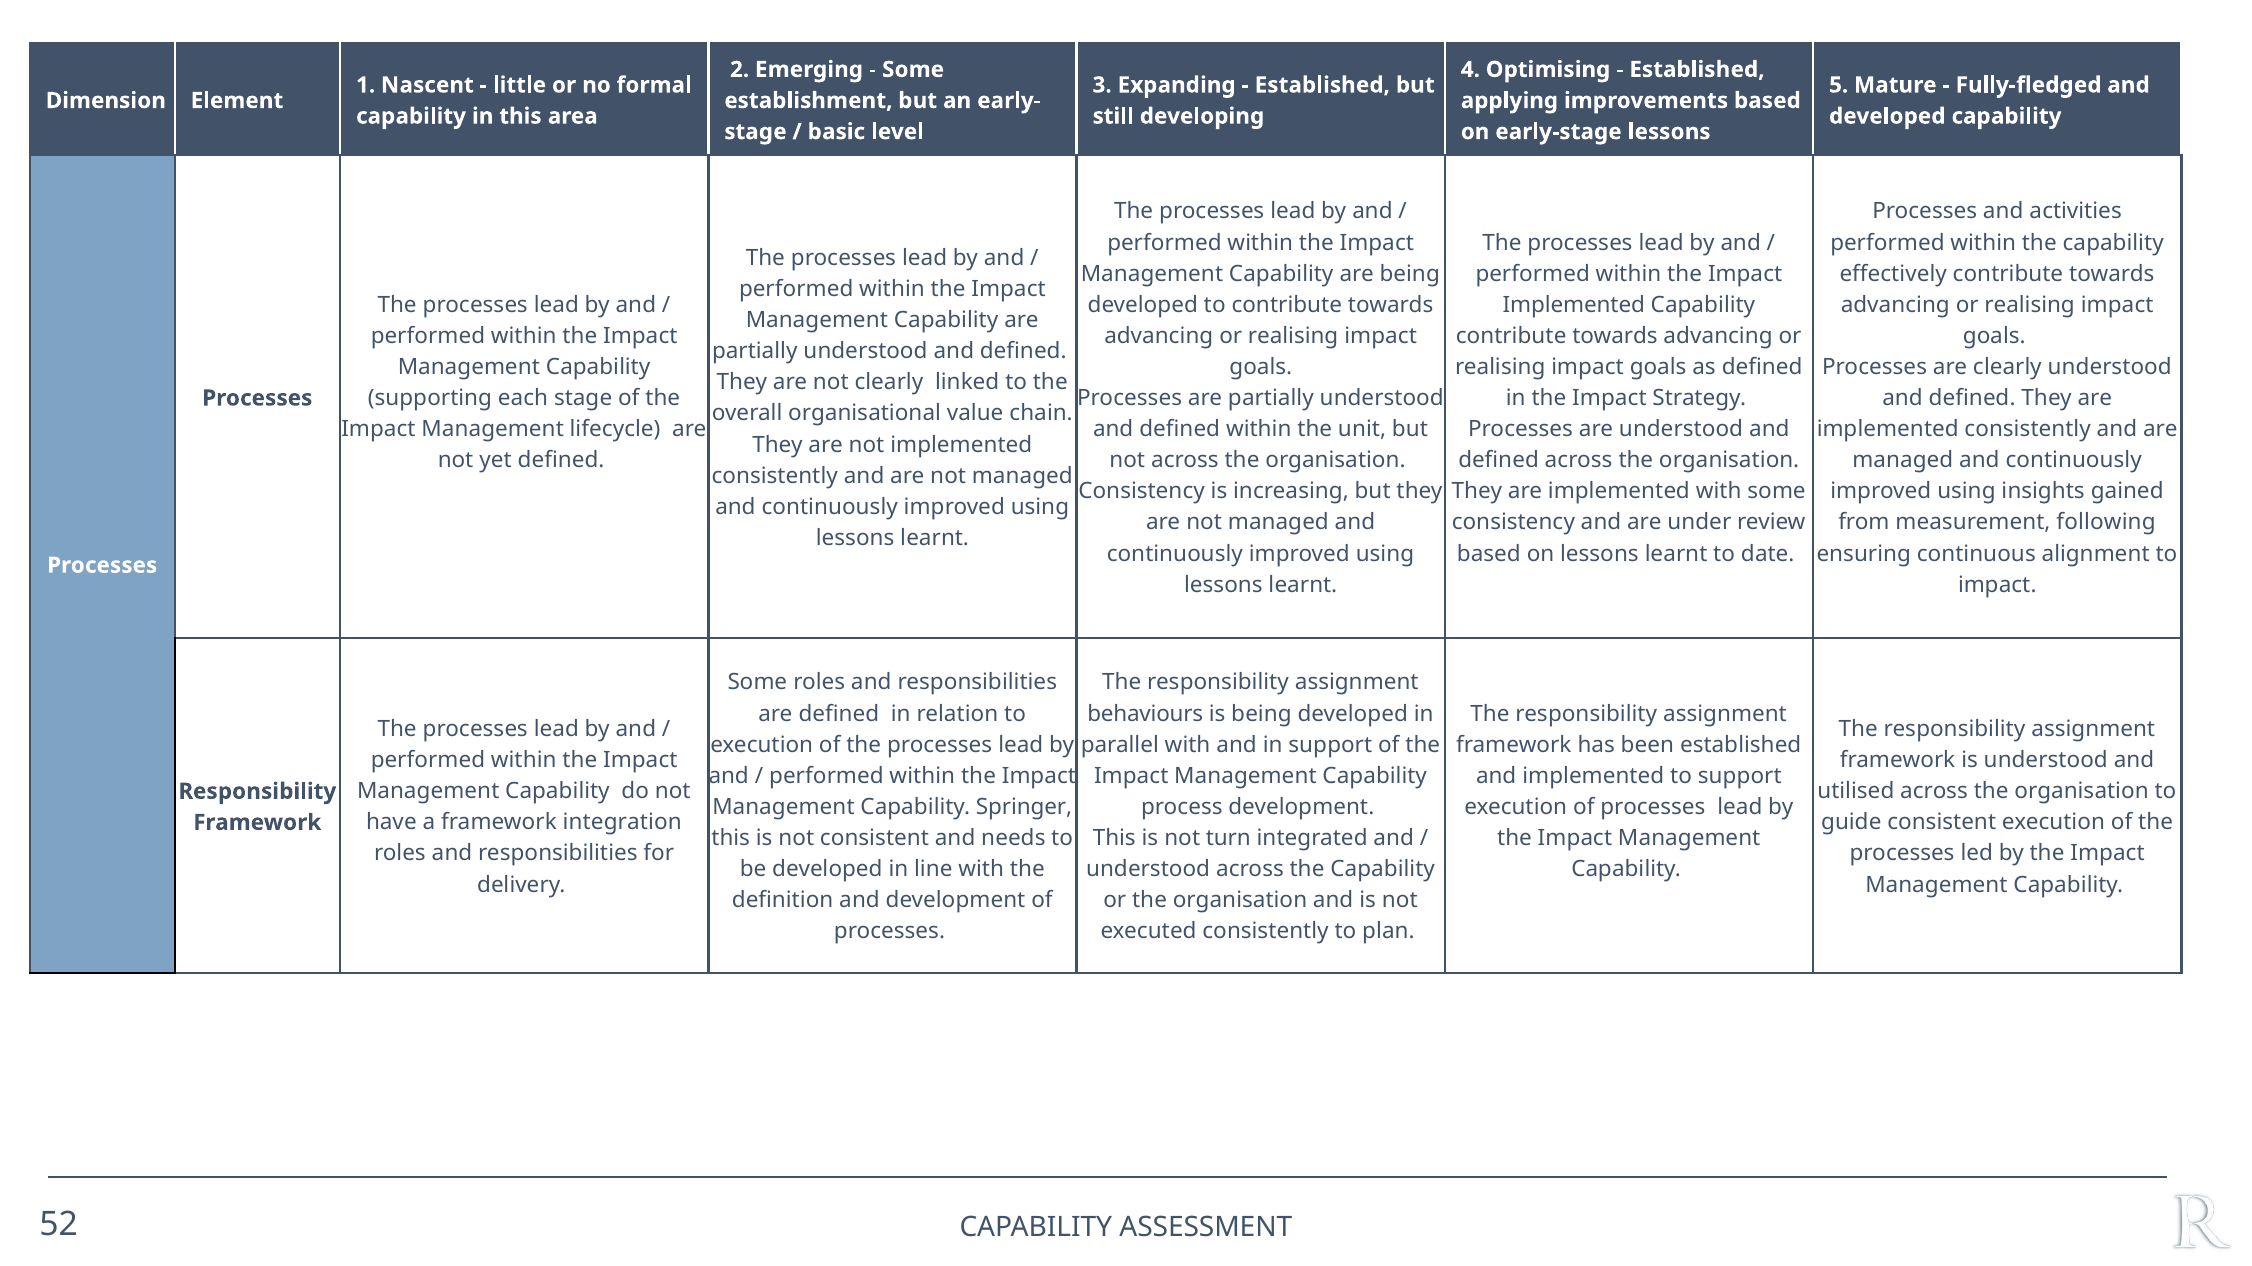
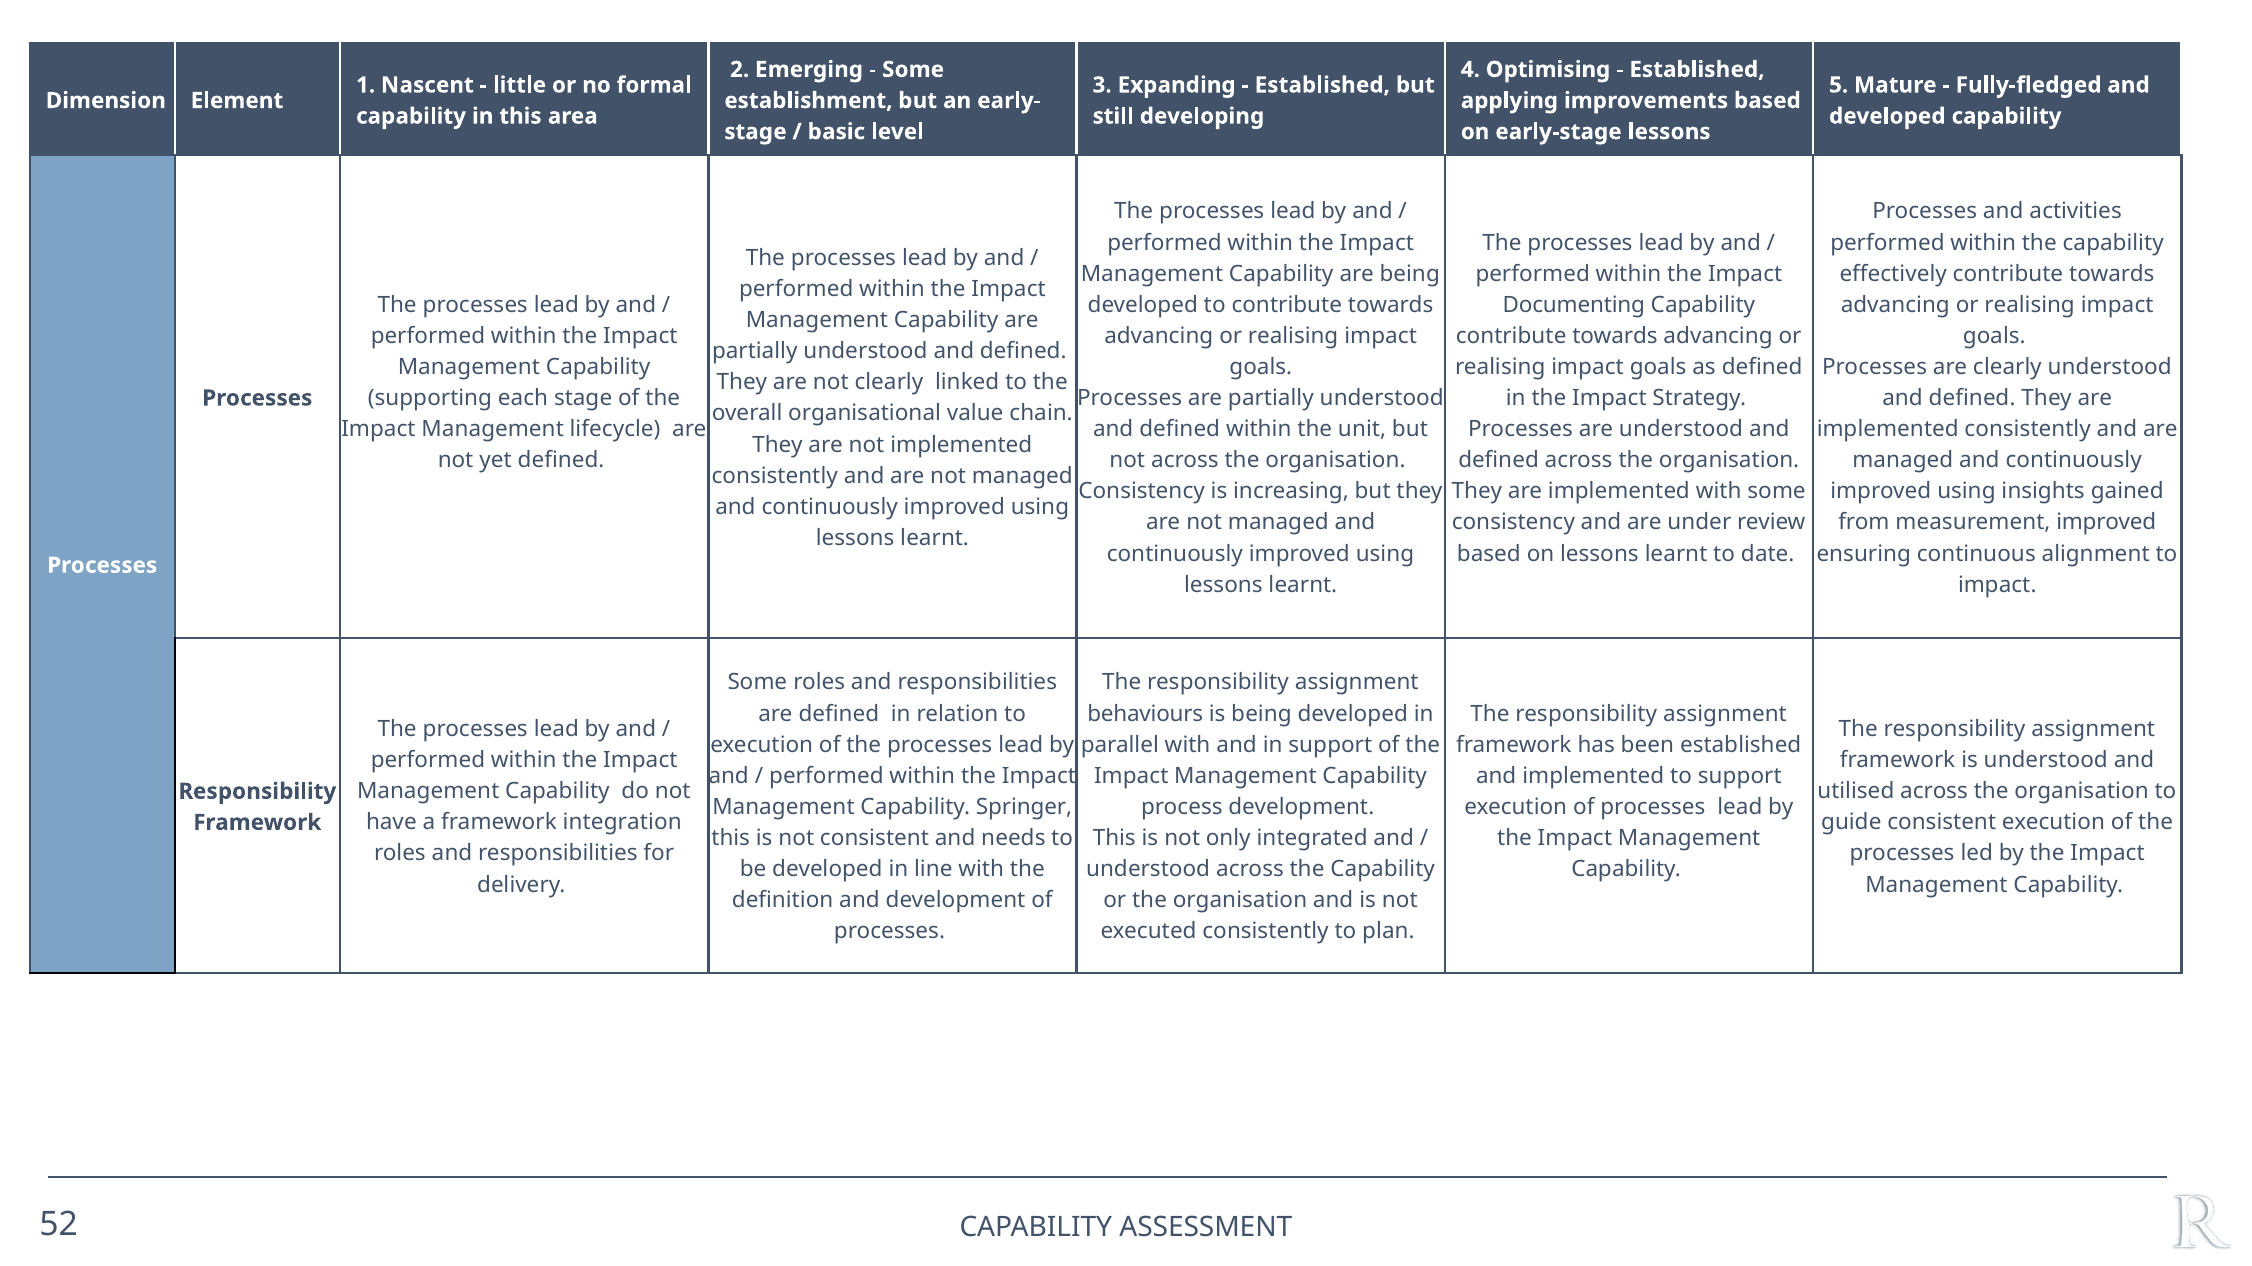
Implemented: Implemented -> Documenting (1574, 305)
measurement following: following -> improved (2106, 523)
turn: turn -> only (1228, 838)
